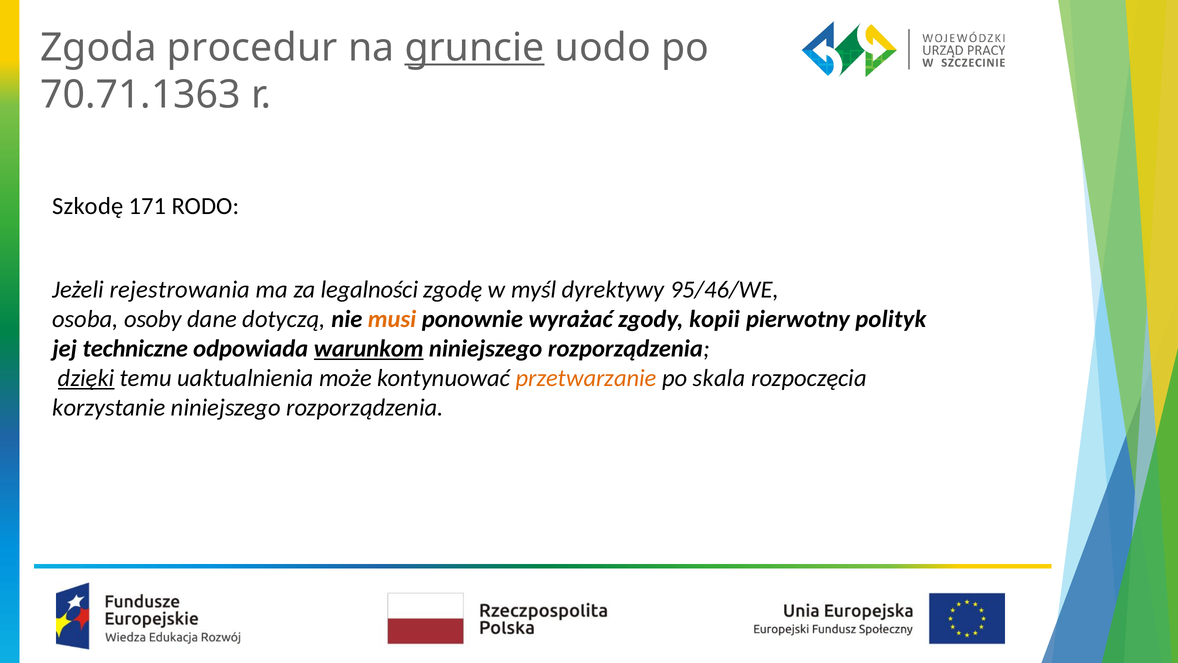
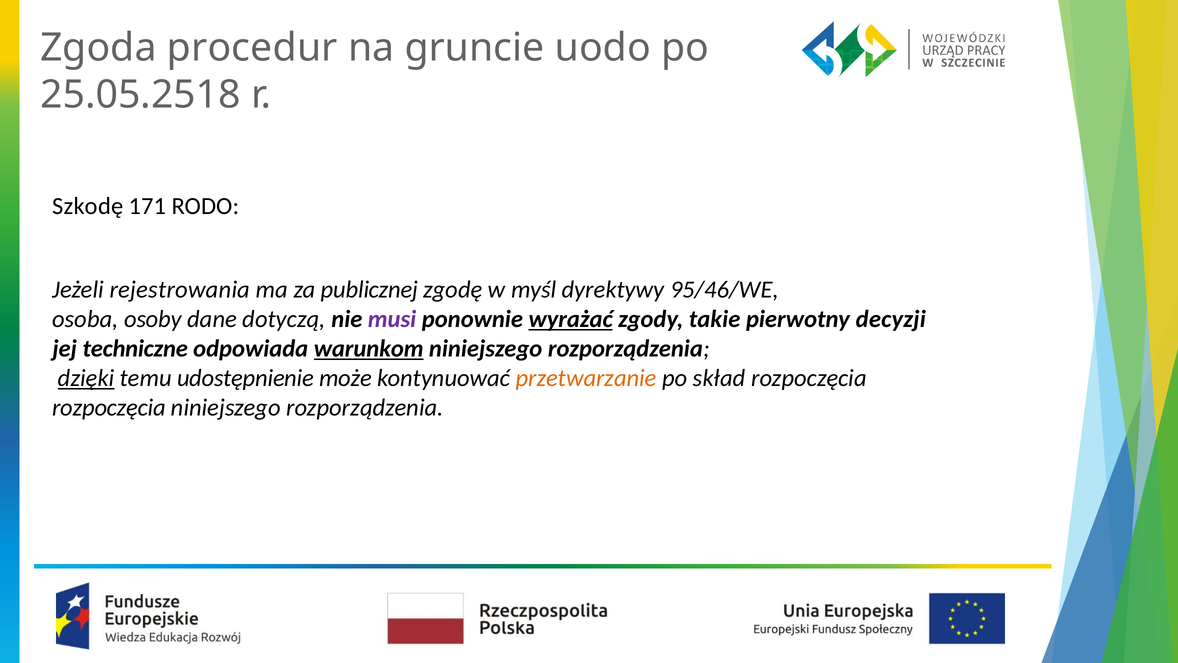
gruncie underline: present -> none (475, 48)
70.71.1363: 70.71.1363 -> 25.05.2518 (140, 95)
legalności: legalności -> publicznej (370, 290)
musi colour: orange -> purple (392, 319)
wyrażać underline: none -> present (571, 319)
kopii: kopii -> takie (715, 319)
polityk: polityk -> decyzji (891, 319)
uaktualnienia: uaktualnienia -> udostępnienie (246, 378)
skala: skala -> skład (719, 378)
korzystanie: korzystanie -> rozpoczęcia (109, 407)
